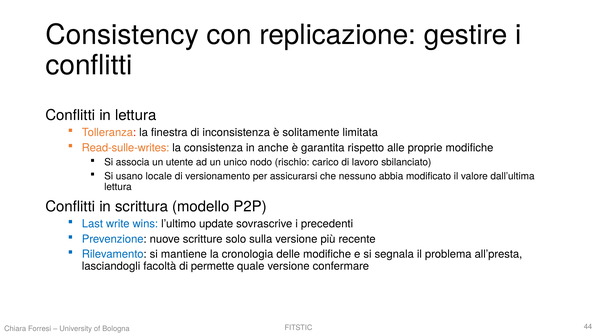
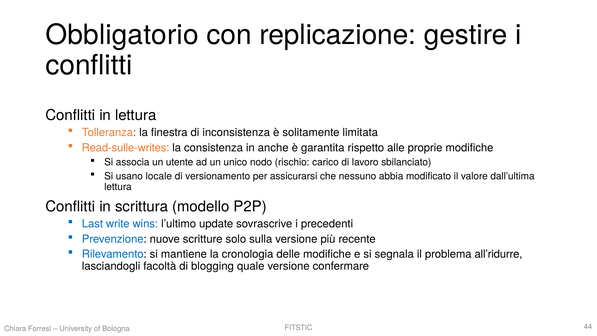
Consistency: Consistency -> Obbligatorio (122, 35)
all’presta: all’presta -> all’ridurre (498, 254)
permette: permette -> blogging (212, 266)
